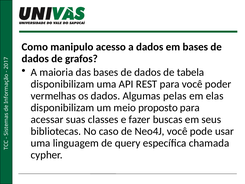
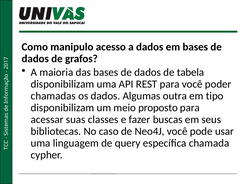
vermelhas: vermelhas -> chamadas (53, 96)
pelas: pelas -> outra (175, 96)
elas: elas -> tipo (215, 96)
